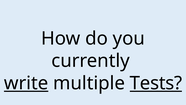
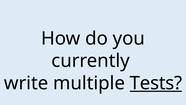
write underline: present -> none (26, 83)
